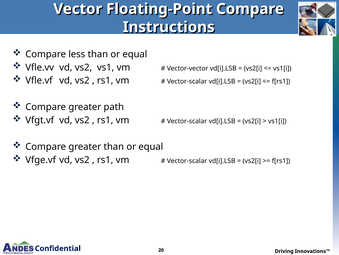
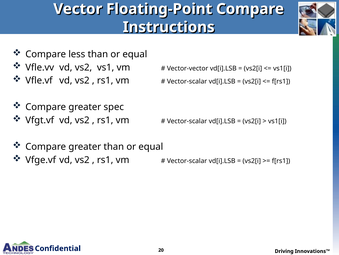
path: path -> spec (114, 107)
